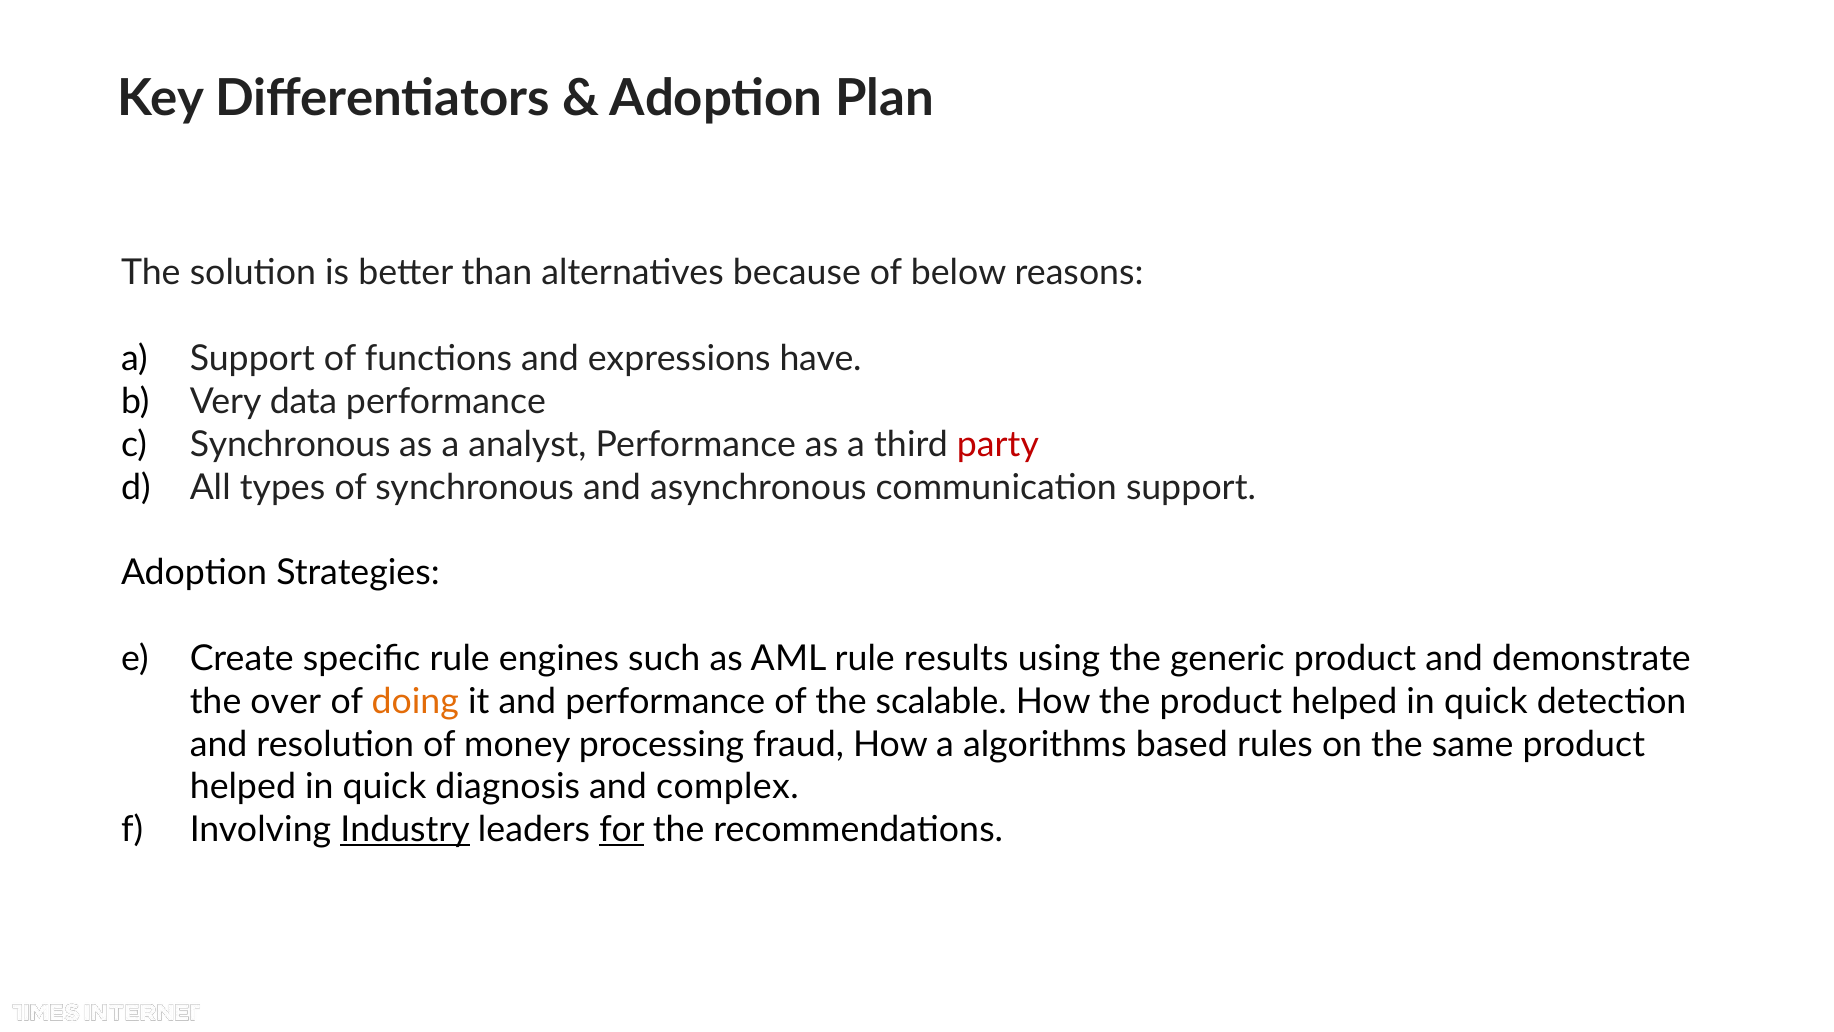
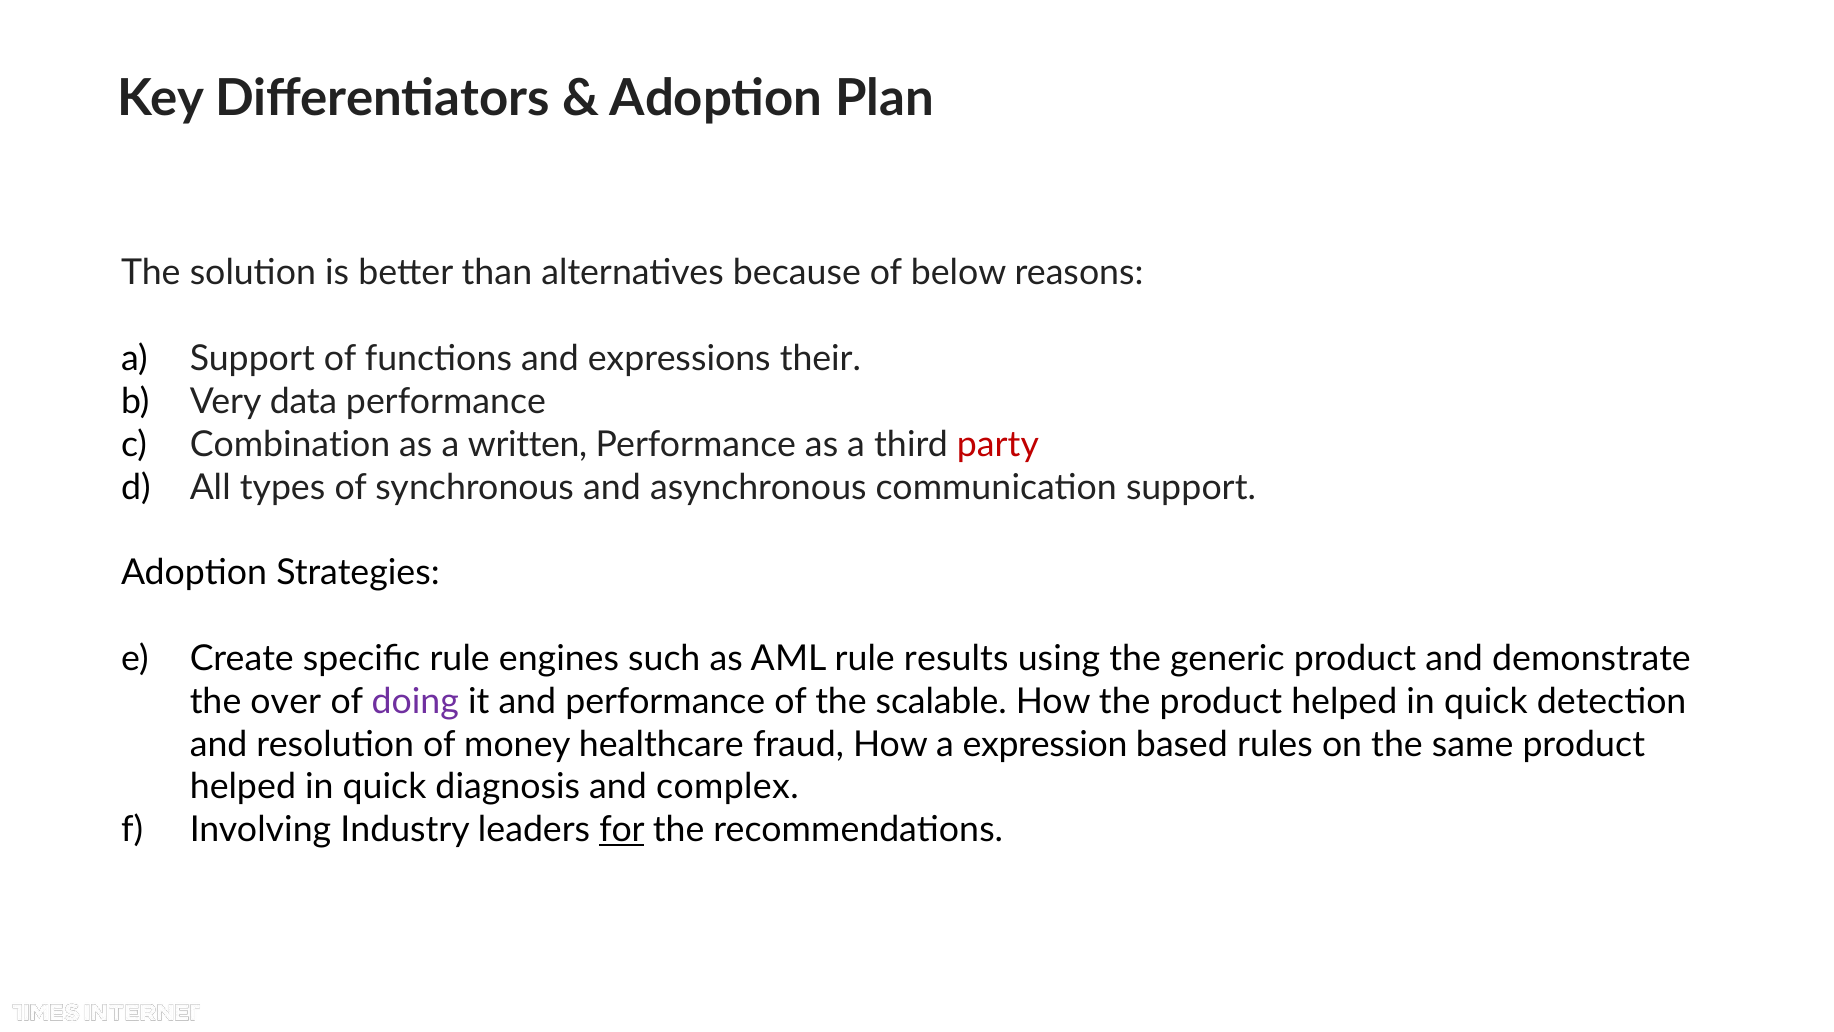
have: have -> their (820, 359)
Synchronous: Synchronous -> Combination (290, 444)
analyst: analyst -> written (528, 444)
doing colour: orange -> purple (415, 701)
processing: processing -> healthcare (661, 744)
algorithms: algorithms -> expression (1045, 744)
Industry underline: present -> none (405, 830)
